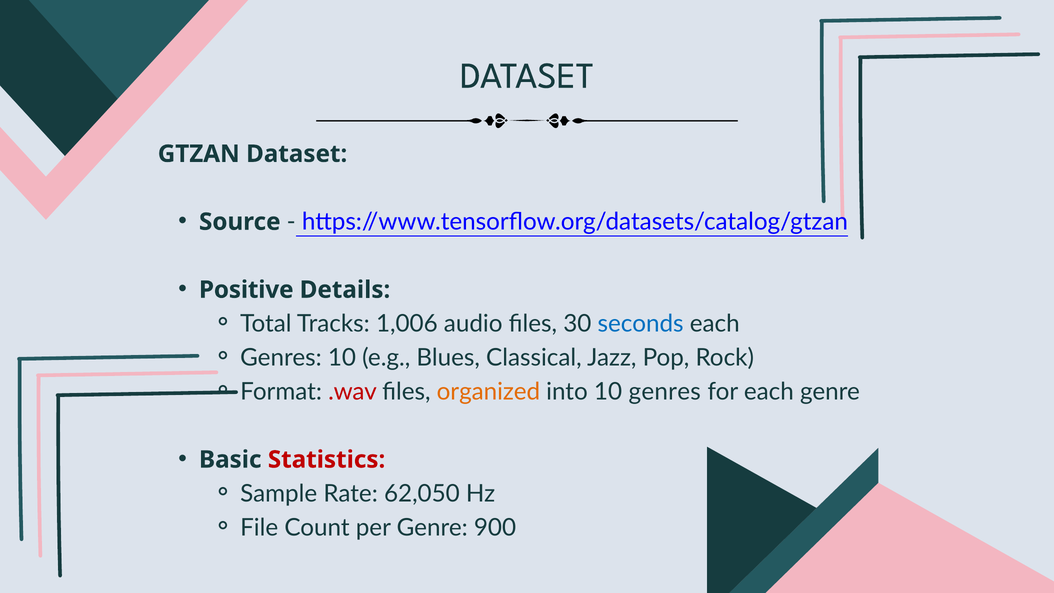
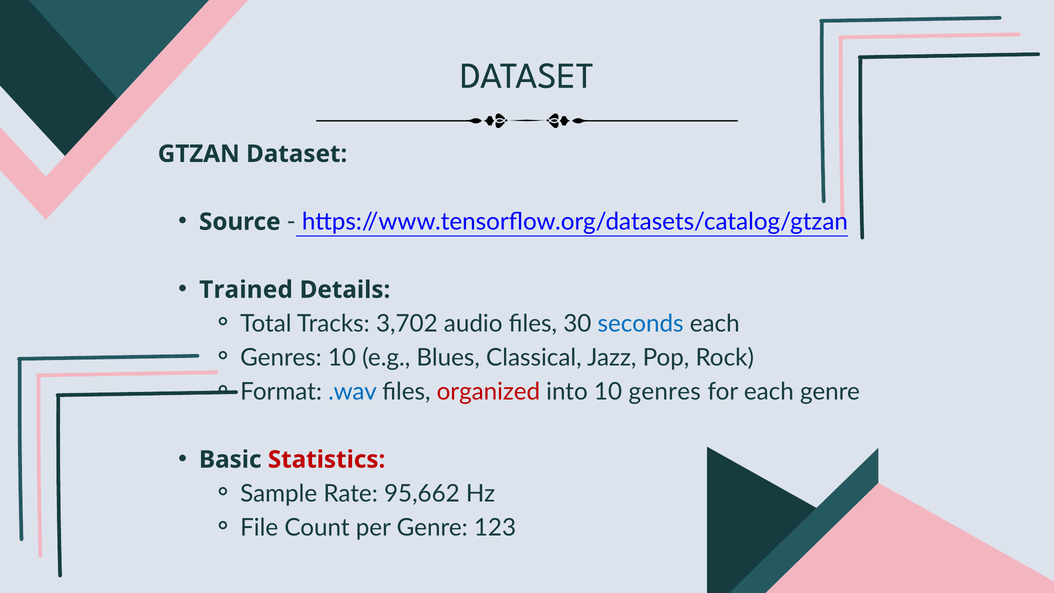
Positive: Positive -> Trained (246, 290)
1,006: 1,006 -> 3,702 (407, 324)
.wav colour: red -> blue (352, 392)
organized colour: orange -> red (488, 392)
62,050: 62,050 -> 95,662 (422, 494)
900: 900 -> 123 (495, 527)
